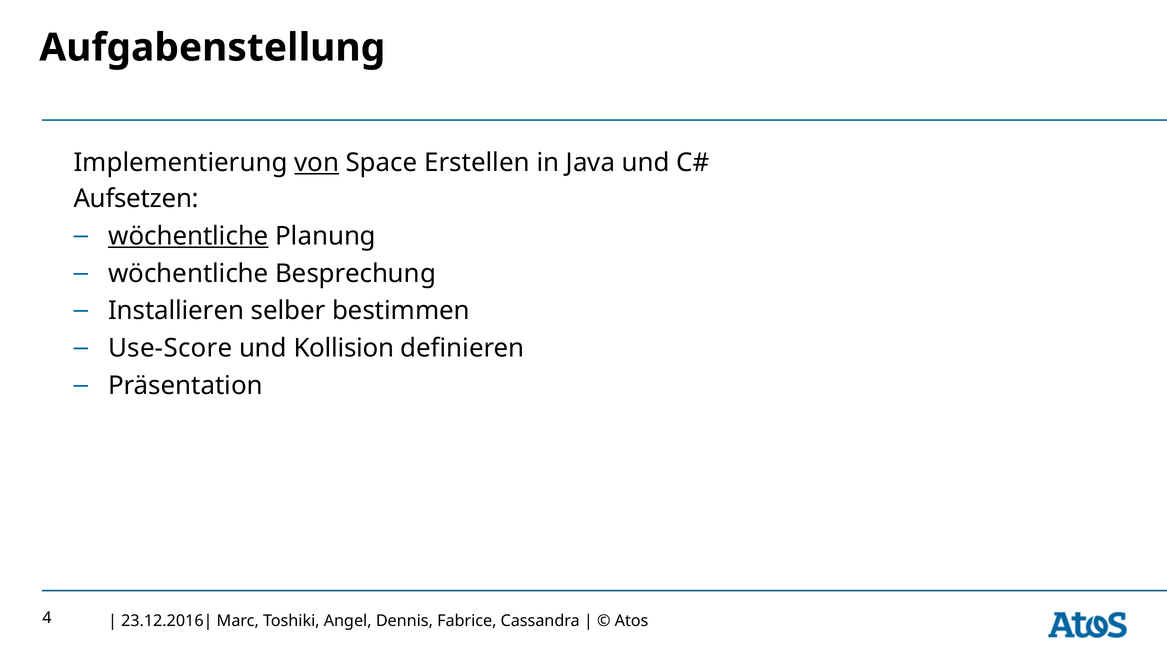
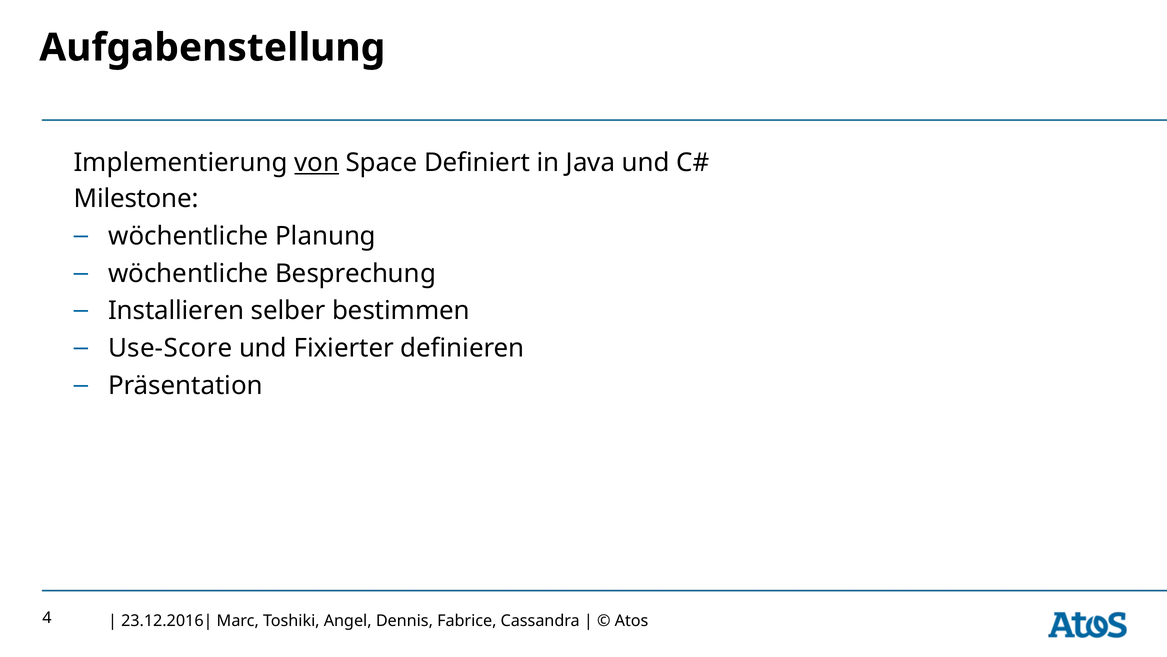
Erstellen: Erstellen -> Definiert (477, 162)
Aufsetzen: Aufsetzen -> Milestone (136, 199)
wöchentliche underline: present -> none (188, 236)
Kollision: Kollision -> Fixierter (344, 348)
